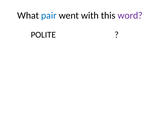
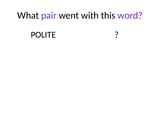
pair colour: blue -> purple (49, 15)
